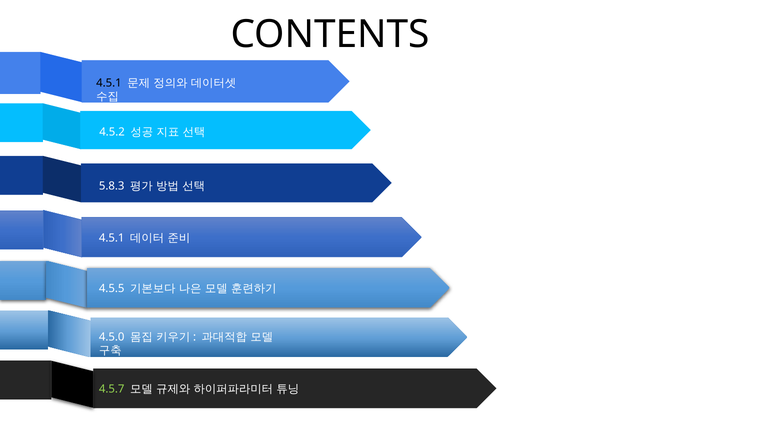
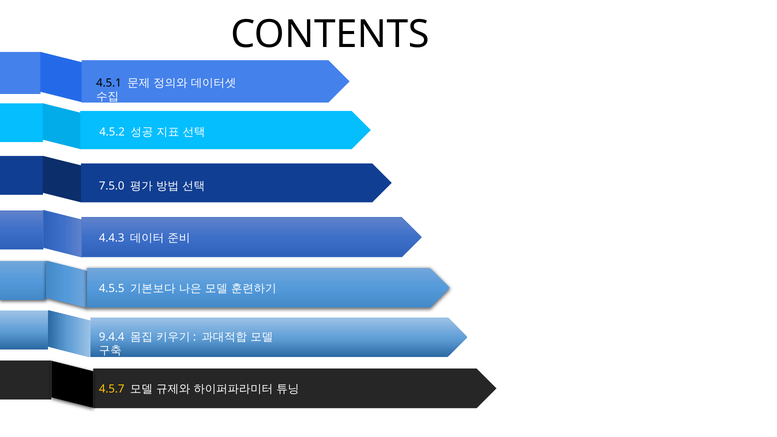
5.8.3: 5.8.3 -> 7.5.0 (112, 186)
4.5.1: 4.5.1 -> 4.4.3 (112, 238)
4.5.0: 4.5.0 -> 9.4.4 (112, 337)
4.5.7 colour: light green -> yellow (112, 389)
